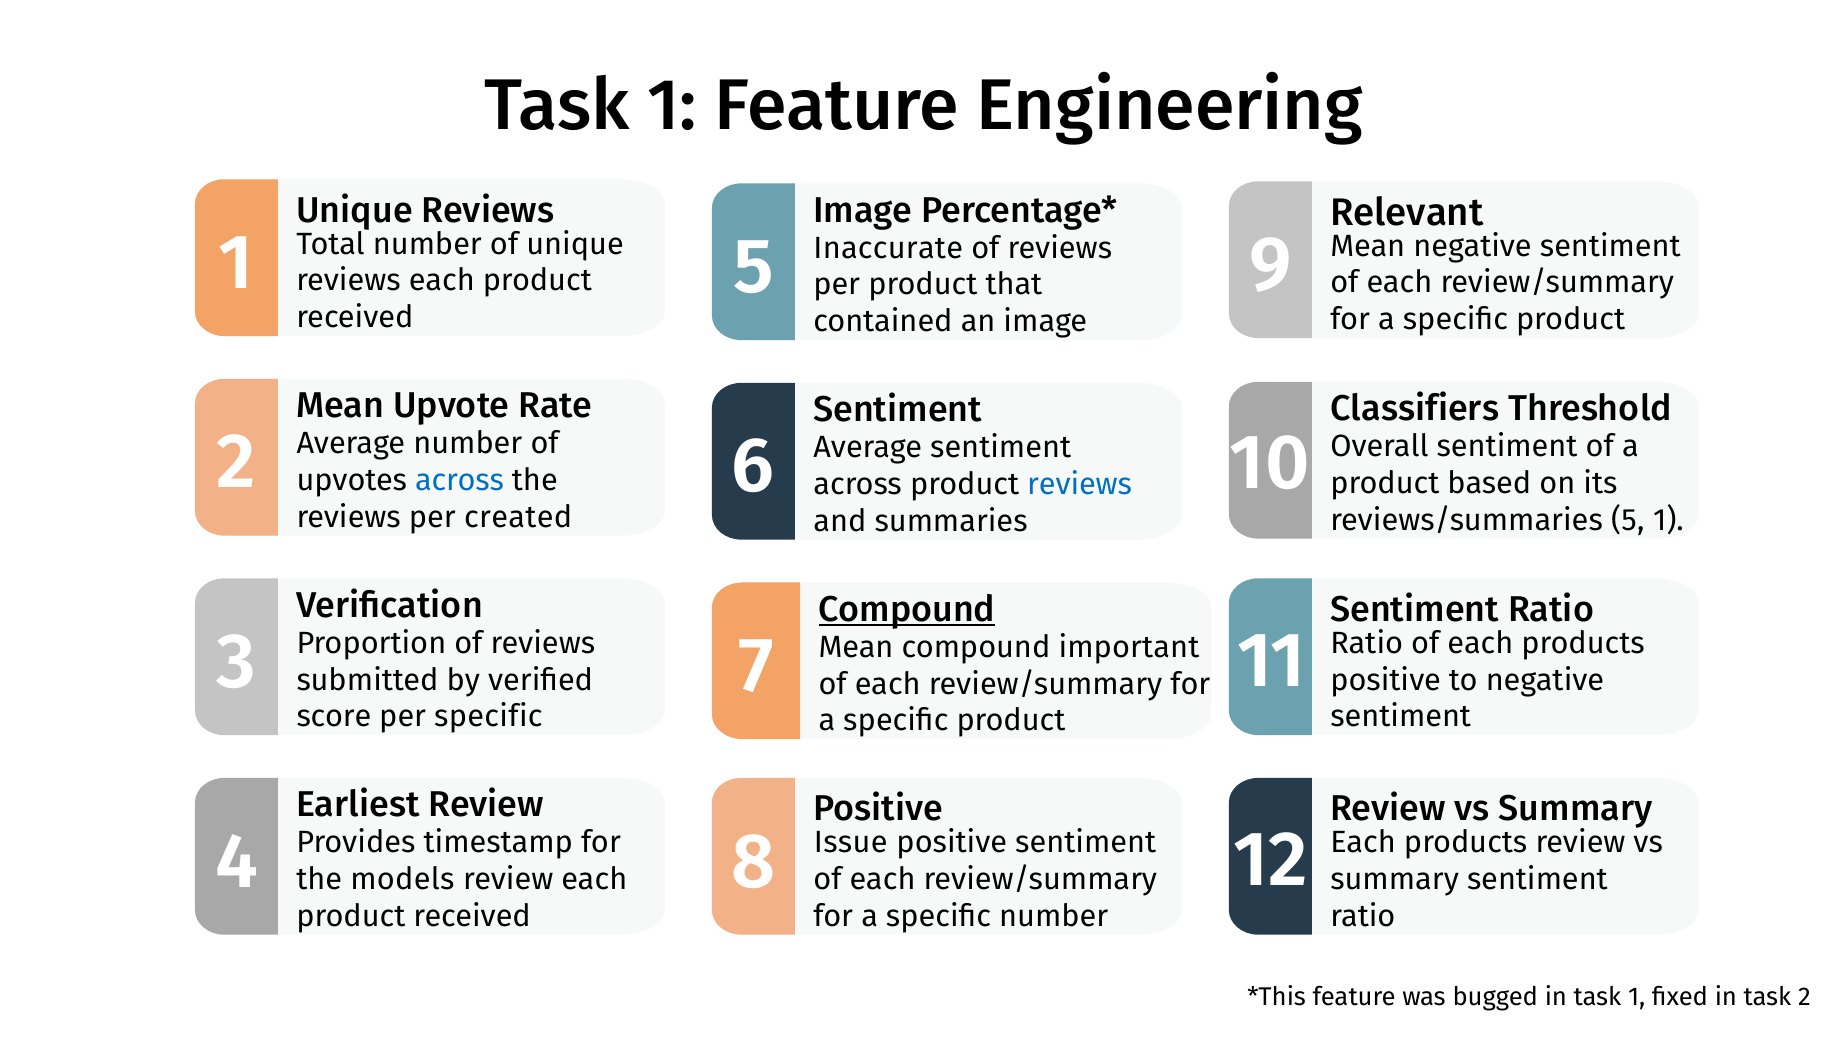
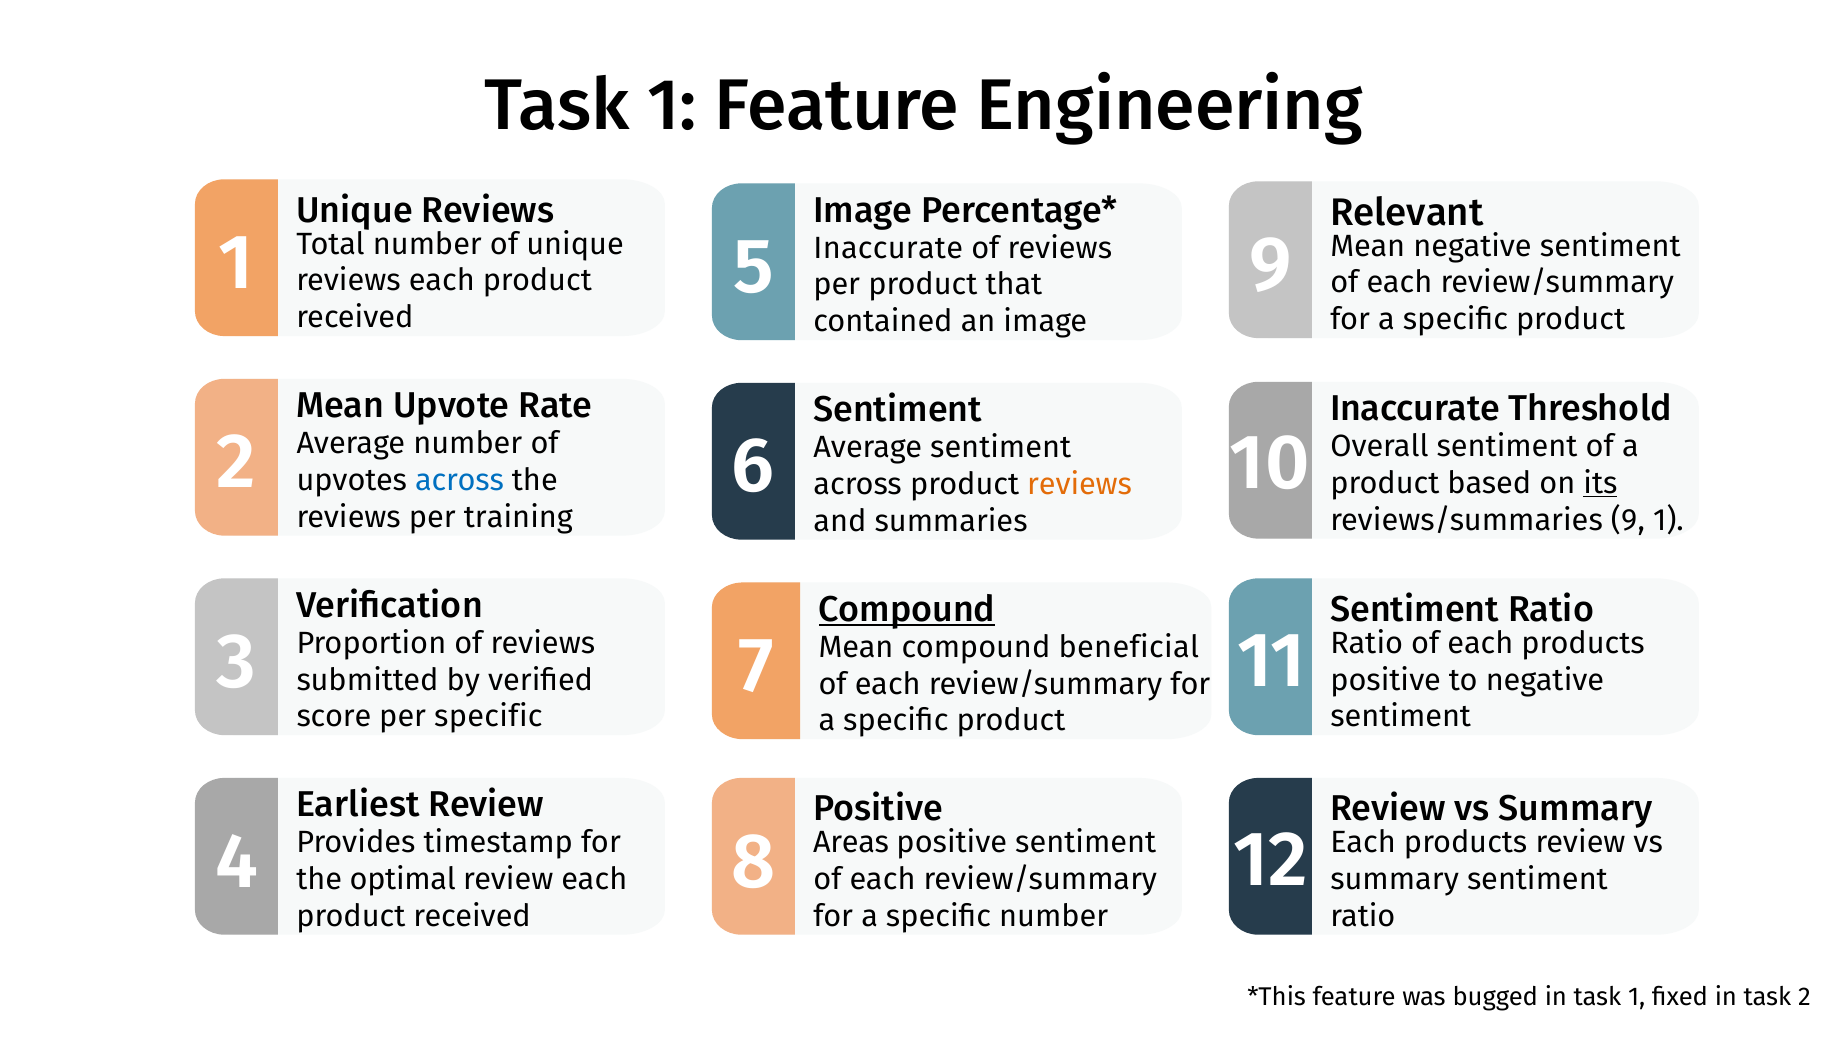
Classifiers: Classifiers -> Inaccurate (1415, 409)
its underline: none -> present (1600, 483)
reviews colour: blue -> orange (1080, 484)
created: created -> training (518, 517)
reviews/summaries 5: 5 -> 9 (1628, 520)
important: important -> beneficial (1129, 647)
Issue: Issue -> Areas (851, 842)
models: models -> optimal (403, 879)
